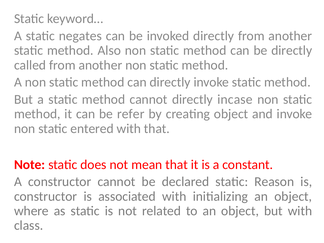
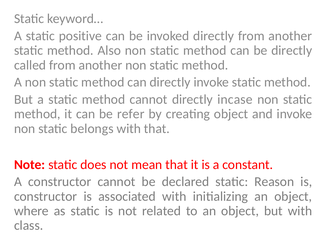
negates: negates -> positive (80, 36)
entered: entered -> belongs (92, 129)
